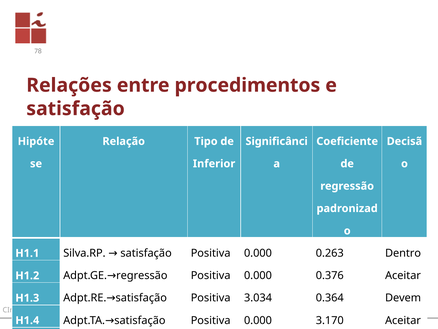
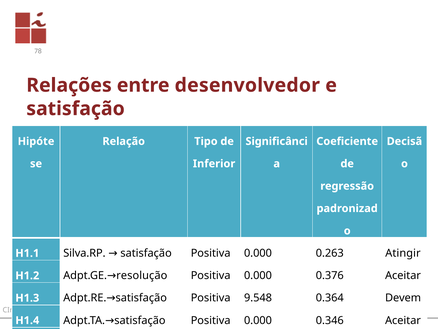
procedimentos: procedimentos -> desenvolvedor (247, 85)
Dentro: Dentro -> Atingir (403, 253)
regressão: regressão -> resolução (142, 275)
3.034: 3.034 -> 9.548 (258, 298)
3.170: 3.170 -> 0.346 (330, 320)
